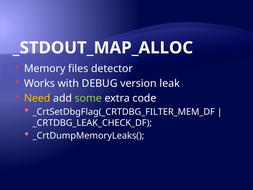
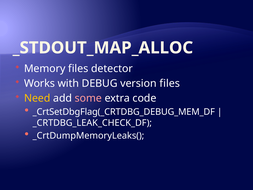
version leak: leak -> files (170, 83)
some colour: light green -> pink (88, 98)
_CrtSetDbgFlag(_CRTDBG_FILTER_MEM_DF: _CrtSetDbgFlag(_CRTDBG_FILTER_MEM_DF -> _CrtSetDbgFlag(_CRTDBG_DEBUG_MEM_DF (124, 112)
